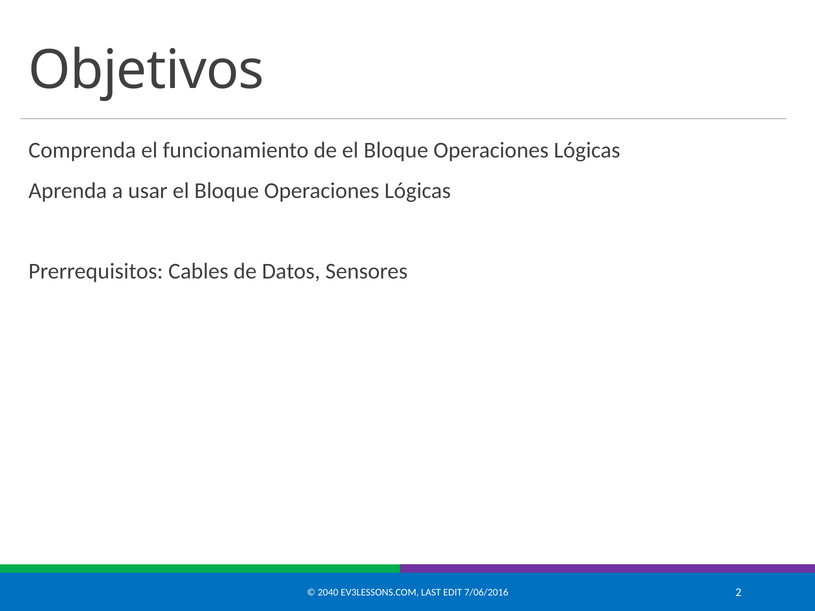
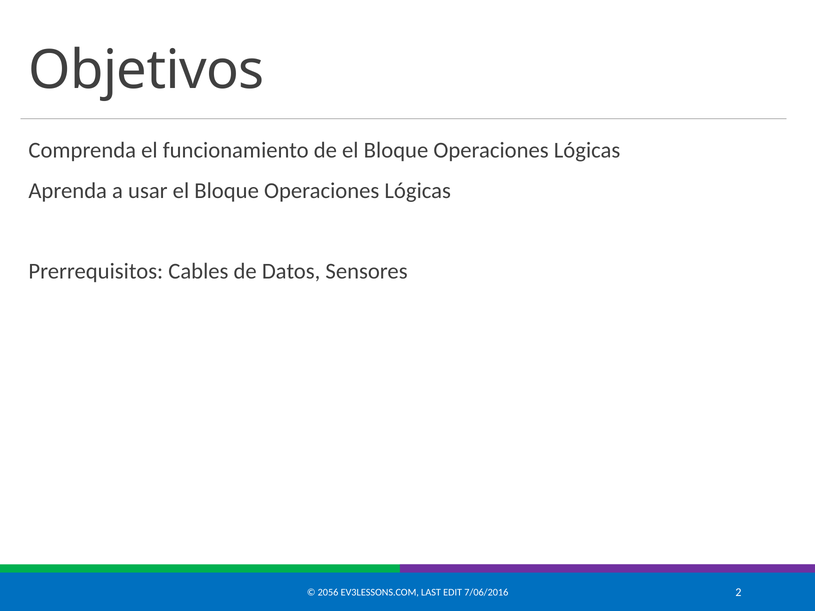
2040: 2040 -> 2056 (328, 593)
